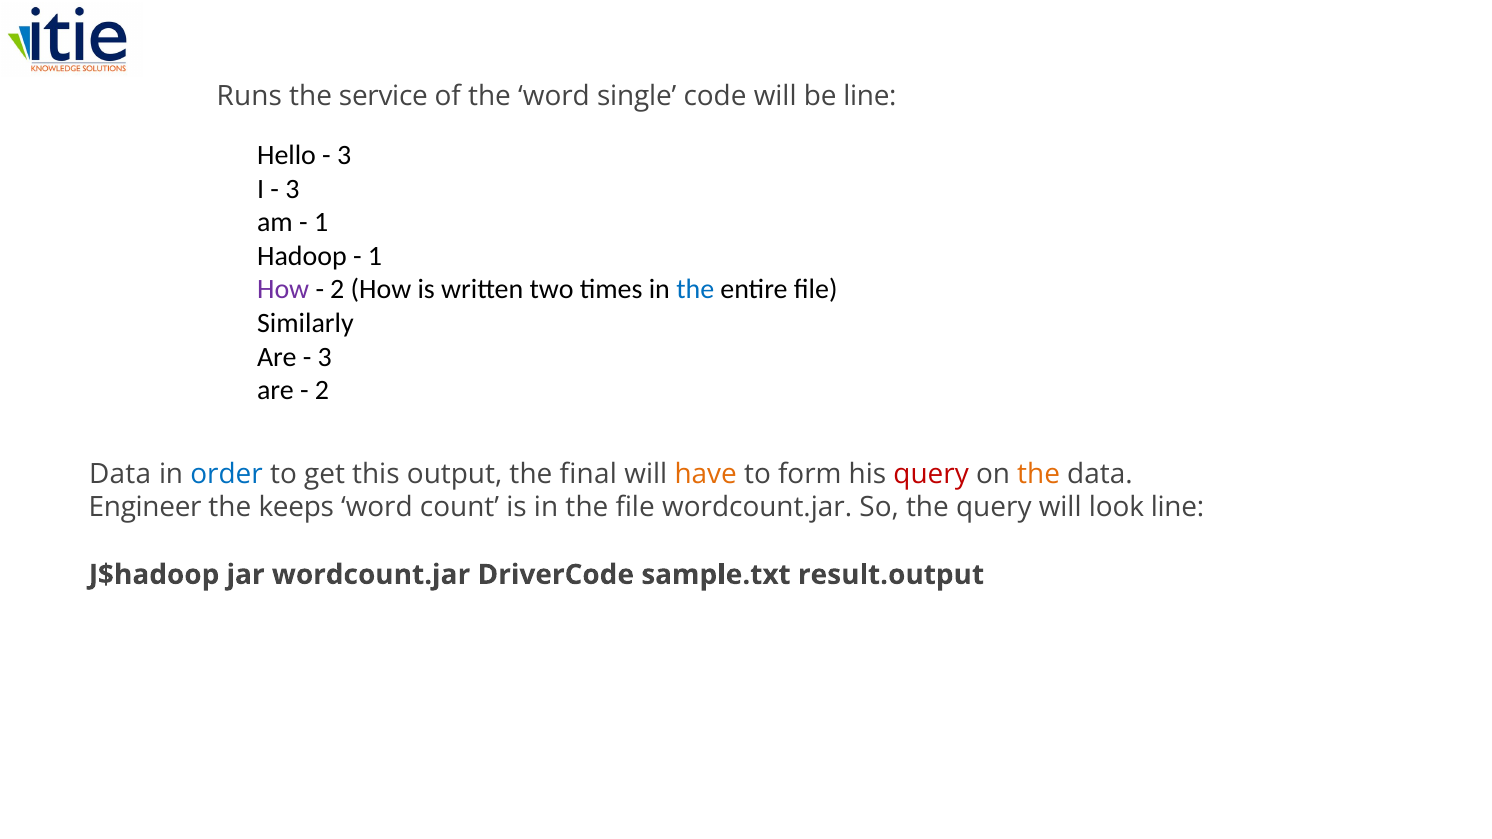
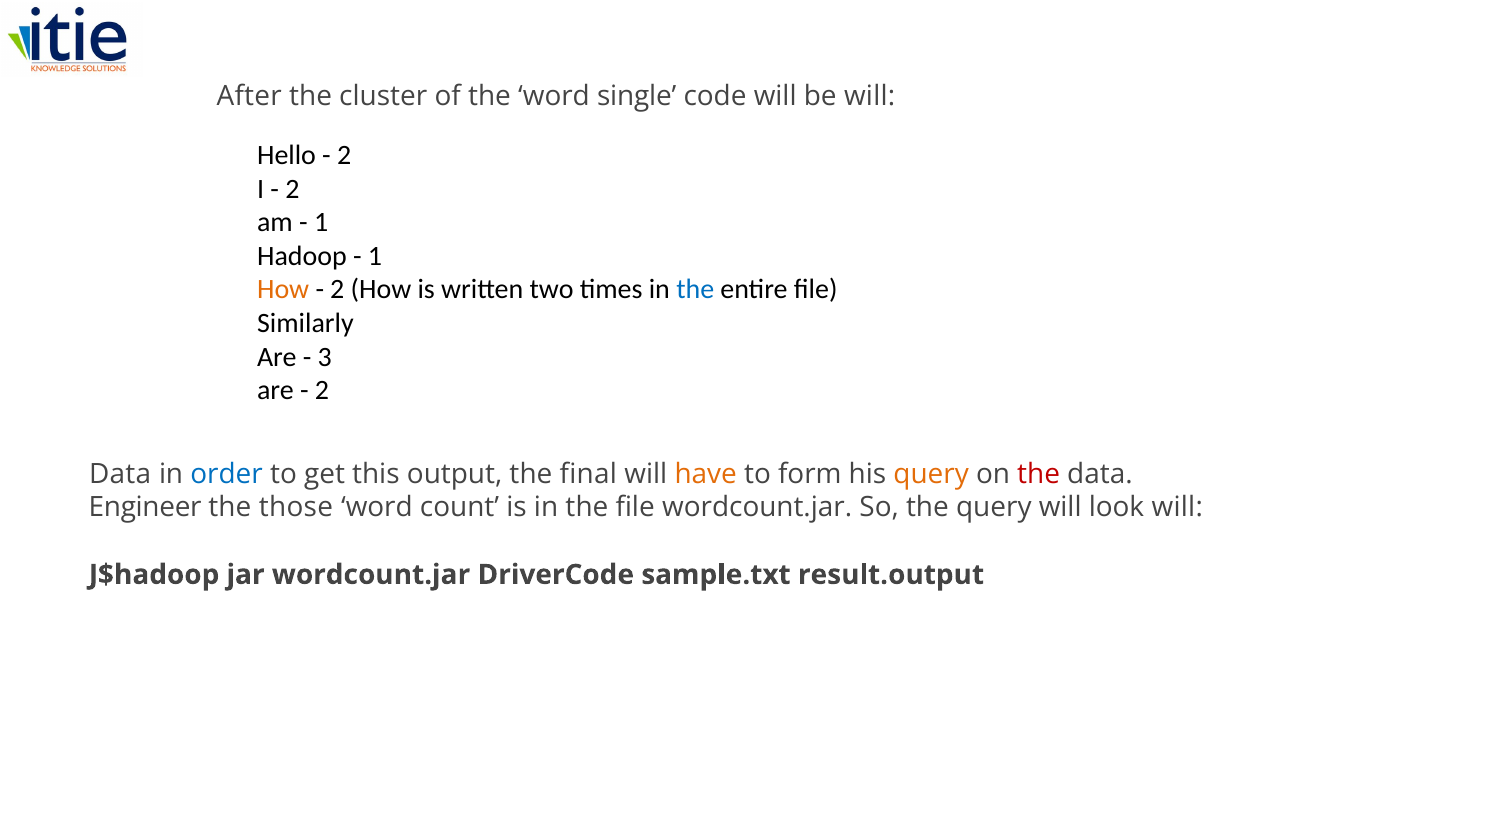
Runs: Runs -> After (249, 97)
service: service -> cluster (383, 97)
be line: line -> will (870, 97)
3: 3 -> 2 (344, 155)
3: 3 -> 2 (292, 189)
How colour: purple -> orange (283, 290)
query colour: red -> orange (931, 474)
the colour: orange -> red (1039, 474)
keeps: keeps -> those (296, 508)
look line: line -> will (1177, 508)
